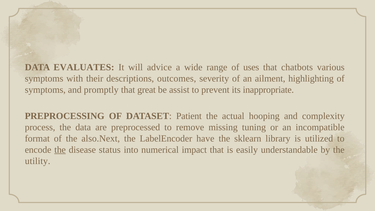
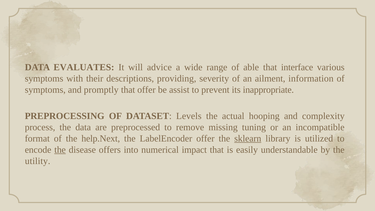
uses: uses -> able (251, 67)
chatbots: chatbots -> interface (297, 67)
outcomes: outcomes -> providing (177, 78)
highlighting: highlighting -> information (311, 78)
that great: great -> offer (146, 90)
Patient: Patient -> Levels (189, 116)
also.Next: also.Next -> help.Next (101, 138)
LabelEncoder have: have -> offer (205, 138)
sklearn underline: none -> present (248, 138)
status: status -> offers (110, 150)
